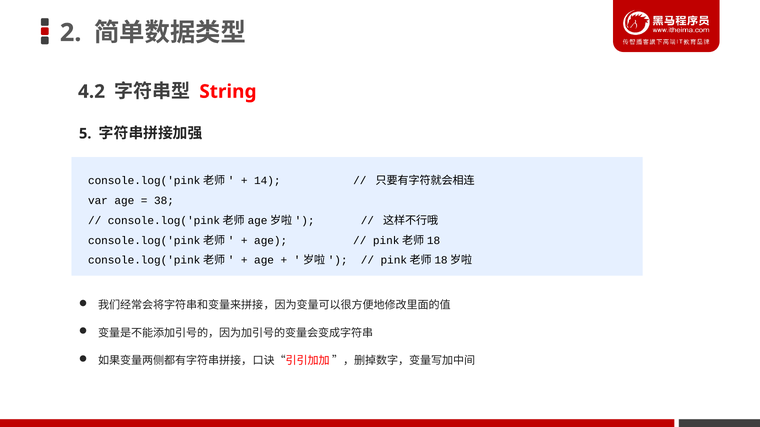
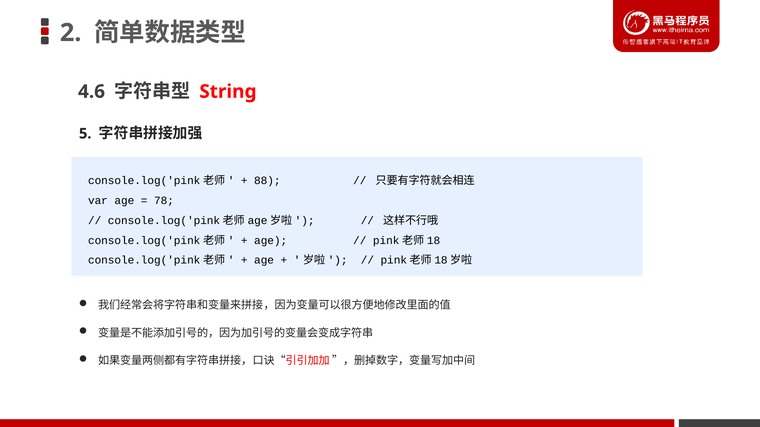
4.2: 4.2 -> 4.6 (92, 92)
14: 14 -> 88 (267, 181)
38: 38 -> 78 (164, 201)
